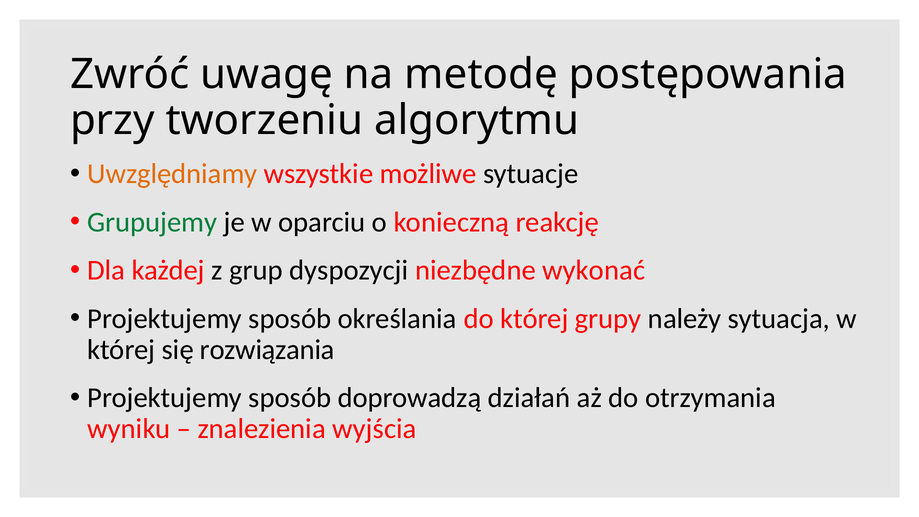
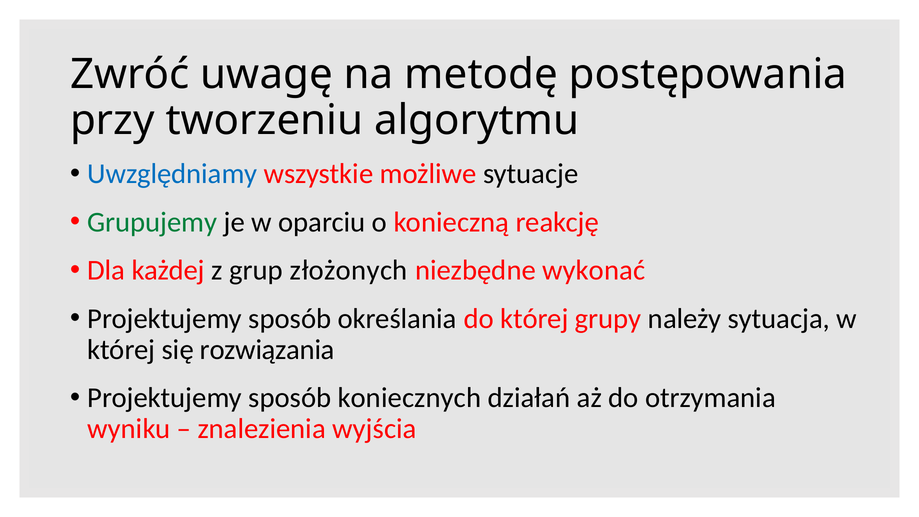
Uwzględniamy colour: orange -> blue (172, 174)
dyspozycji: dyspozycji -> złożonych (349, 270)
doprowadzą: doprowadzą -> koniecznych (409, 398)
